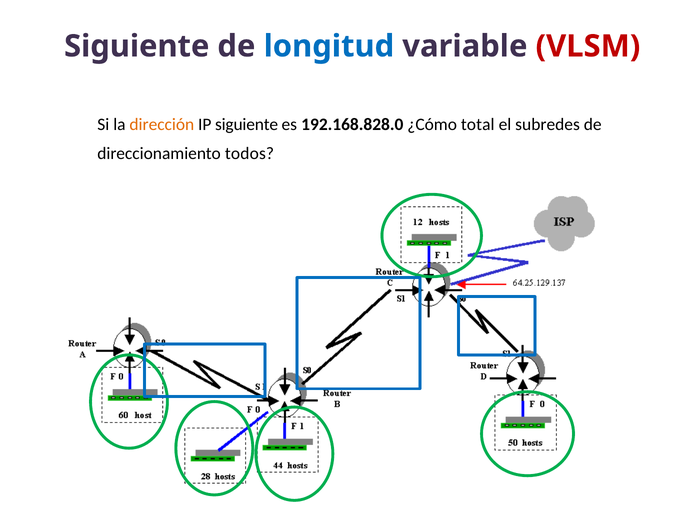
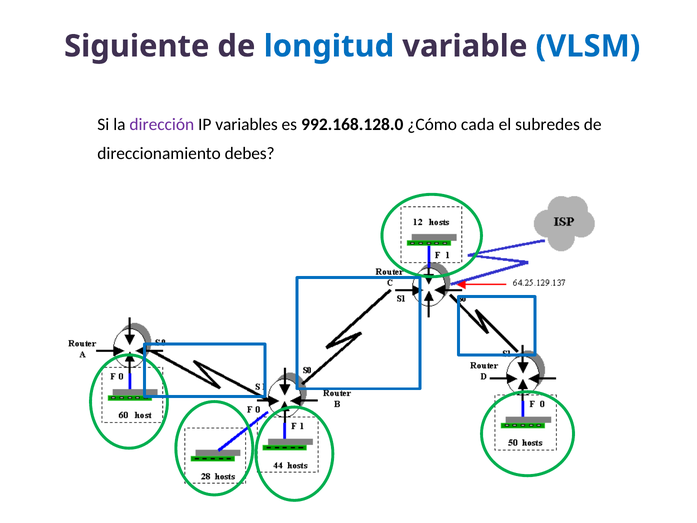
VLSM colour: red -> blue (588, 46)
dirección colour: orange -> purple (162, 125)
IP siguiente: siguiente -> variables (247, 125)
192.168.828.0: 192.168.828.0 -> 992.168.128.0 (352, 125)
total: total -> cada (478, 125)
todos: todos -> debes (250, 154)
